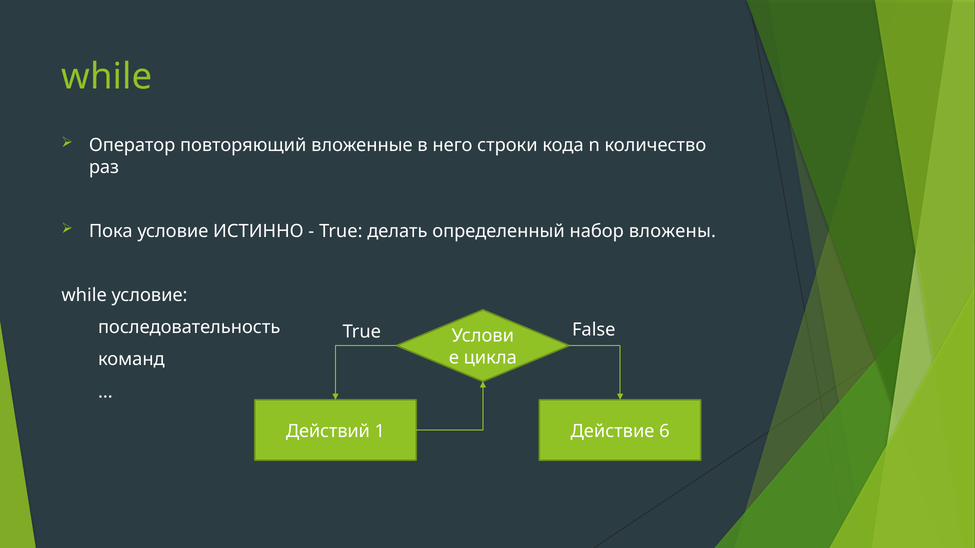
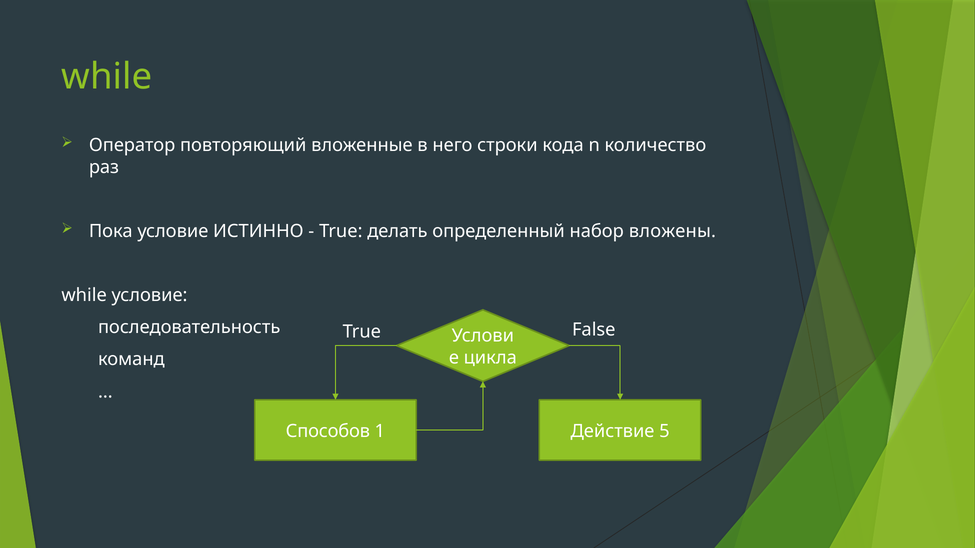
Действий: Действий -> Способов (328, 432)
6: 6 -> 5 (664, 432)
